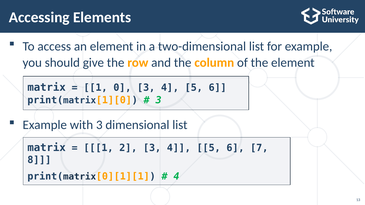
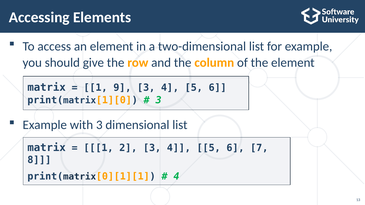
0: 0 -> 9 (122, 88)
